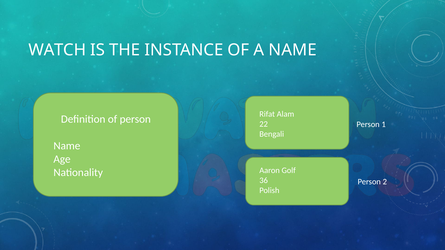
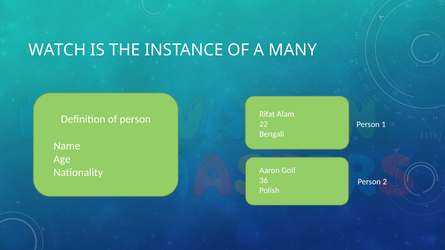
A NAME: NAME -> MANY (293, 50)
